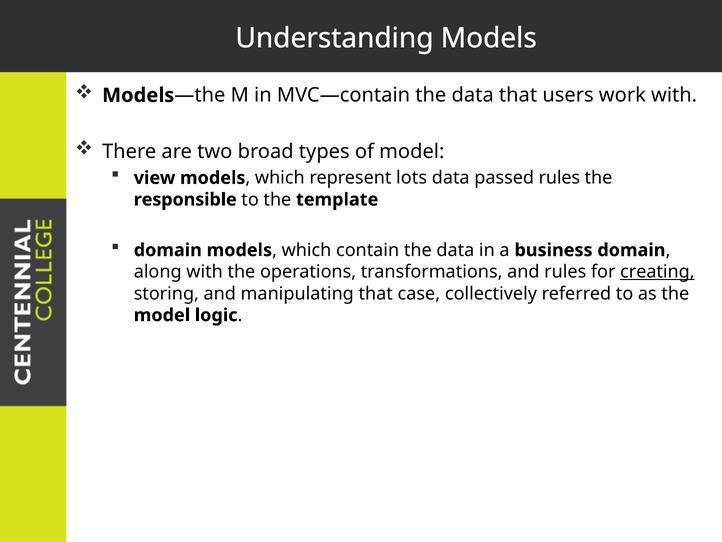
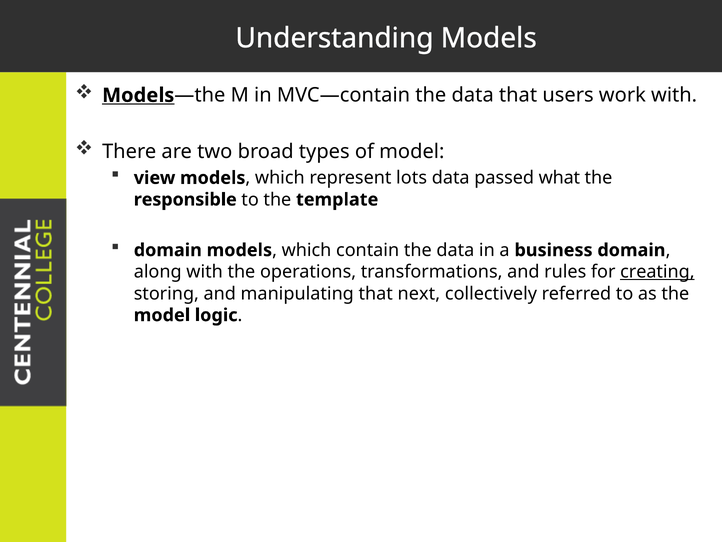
Models underline: none -> present (138, 95)
passed rules: rules -> what (559, 178)
case: case -> next (419, 293)
